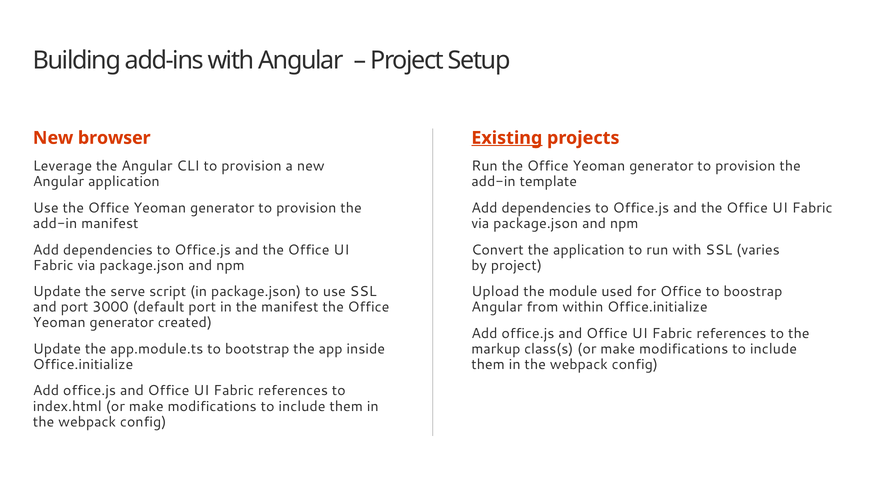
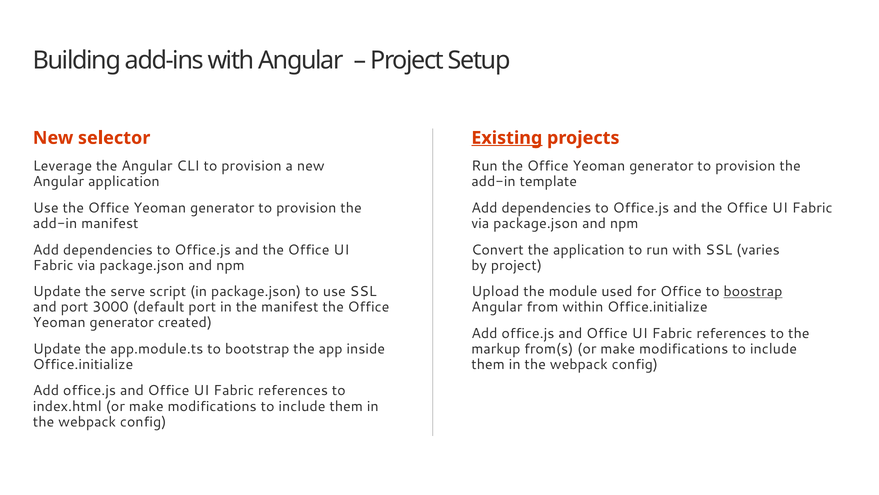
browser: browser -> selector (114, 138)
boostrap underline: none -> present (753, 291)
class(s: class(s -> from(s (549, 348)
